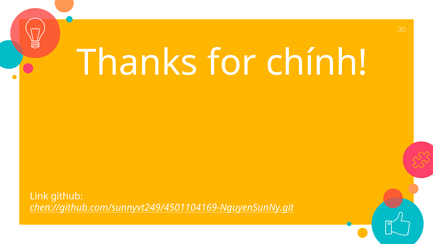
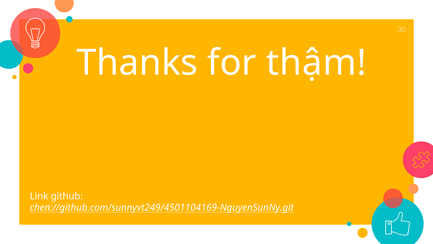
chính: chính -> thậm (316, 63)
